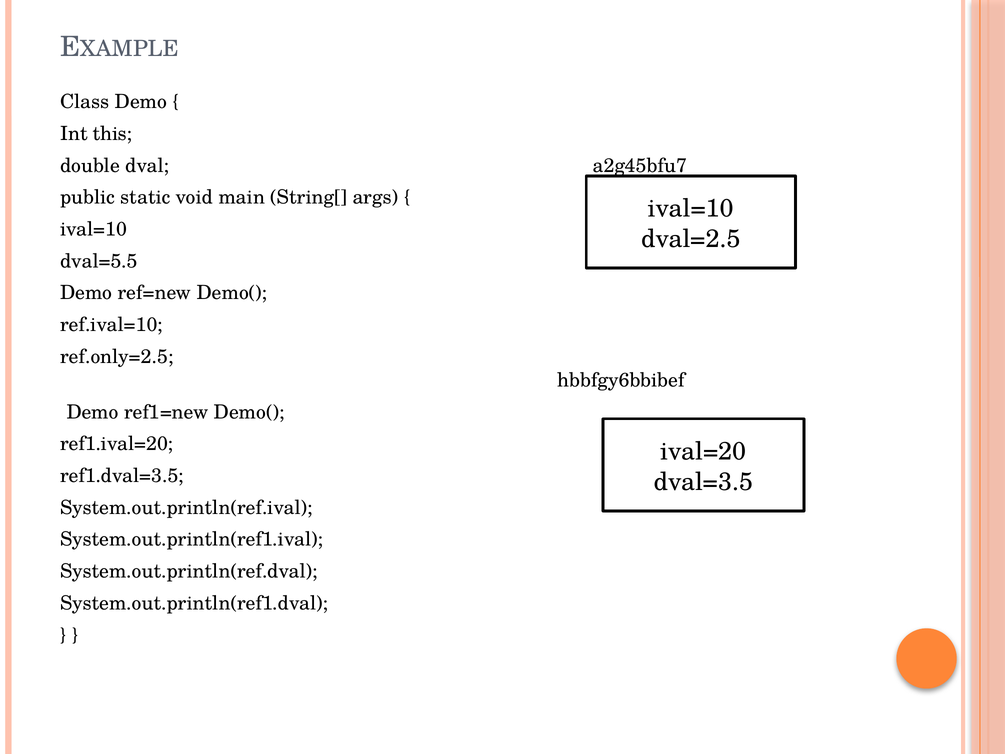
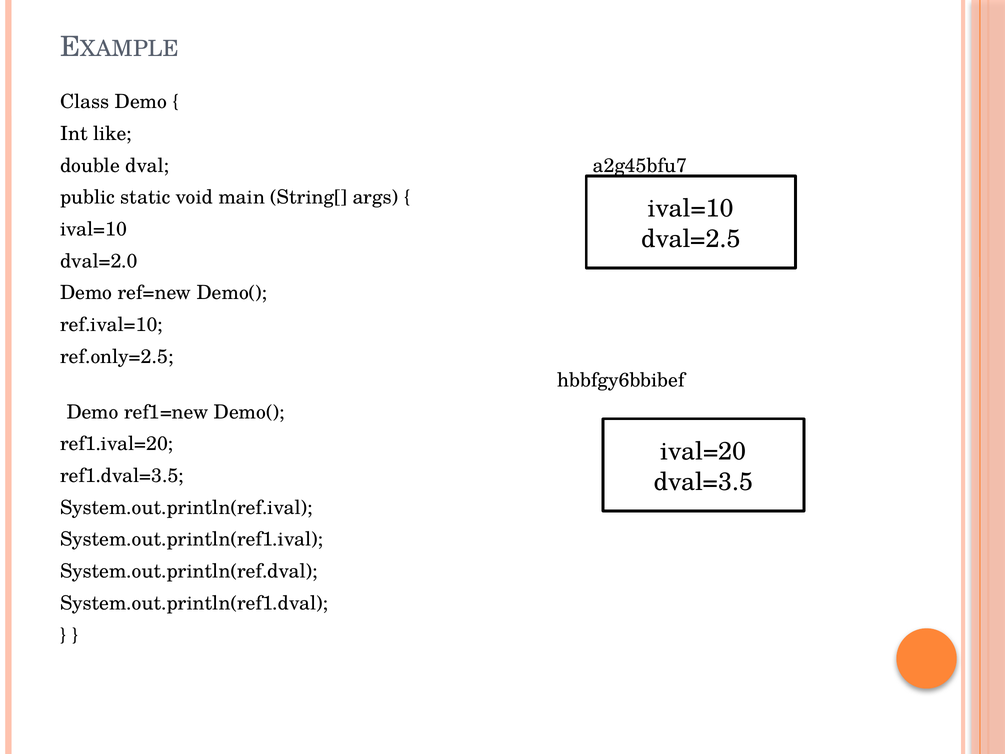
this: this -> like (113, 134)
dval=5.5: dval=5.5 -> dval=2.0 (99, 261)
